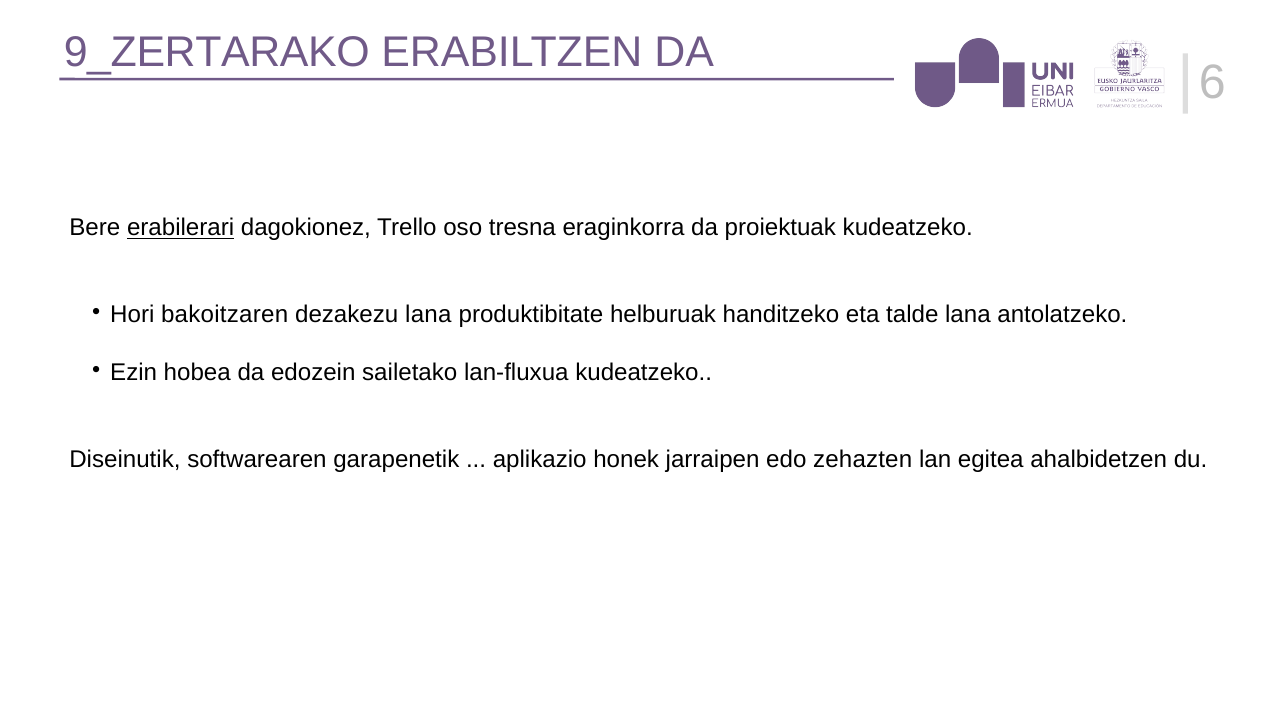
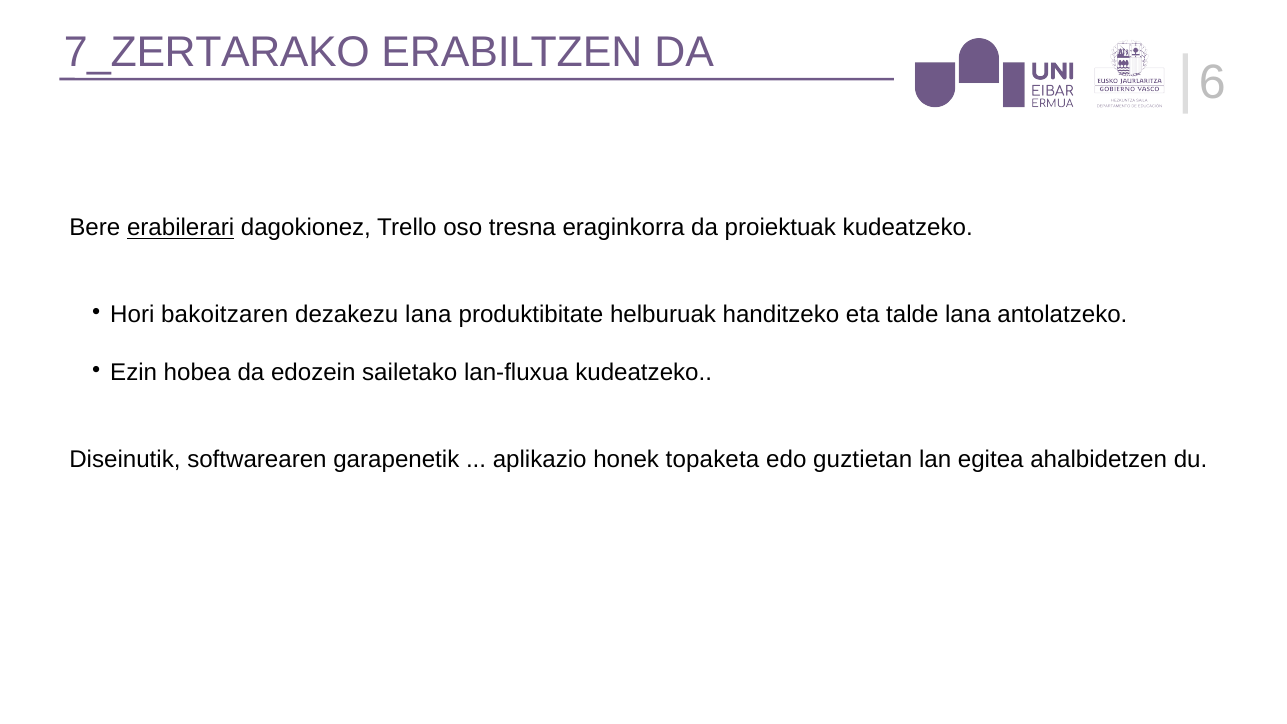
9_ZERTARAKO: 9_ZERTARAKO -> 7_ZERTARAKO (217, 52)
jarraipen: jarraipen -> topaketa (713, 459)
zehazten: zehazten -> guztietan (863, 459)
